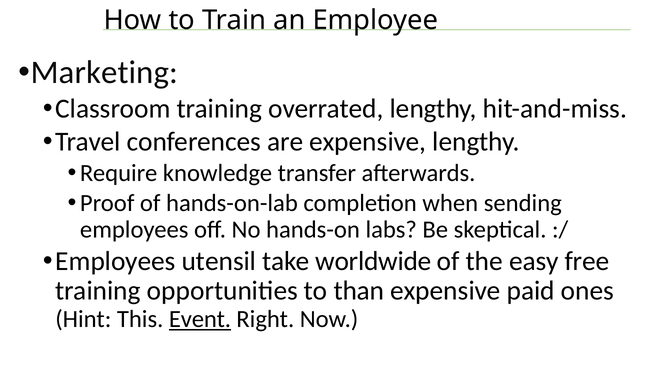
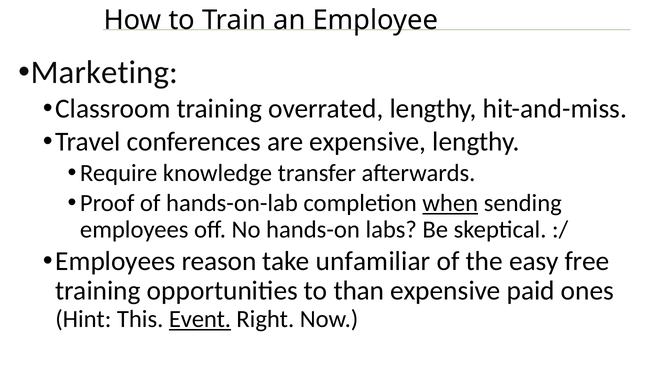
when underline: none -> present (450, 203)
utensil: utensil -> reason (219, 261)
worldwide: worldwide -> unfamiliar (373, 261)
